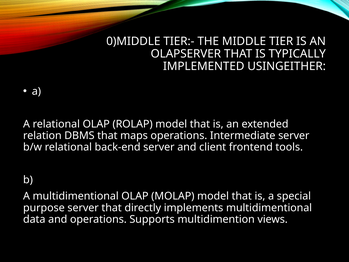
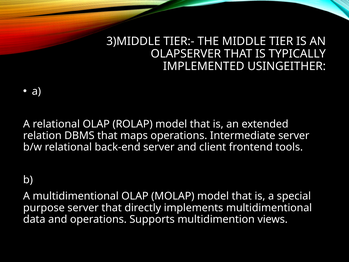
0)MIDDLE: 0)MIDDLE -> 3)MIDDLE (133, 41)
